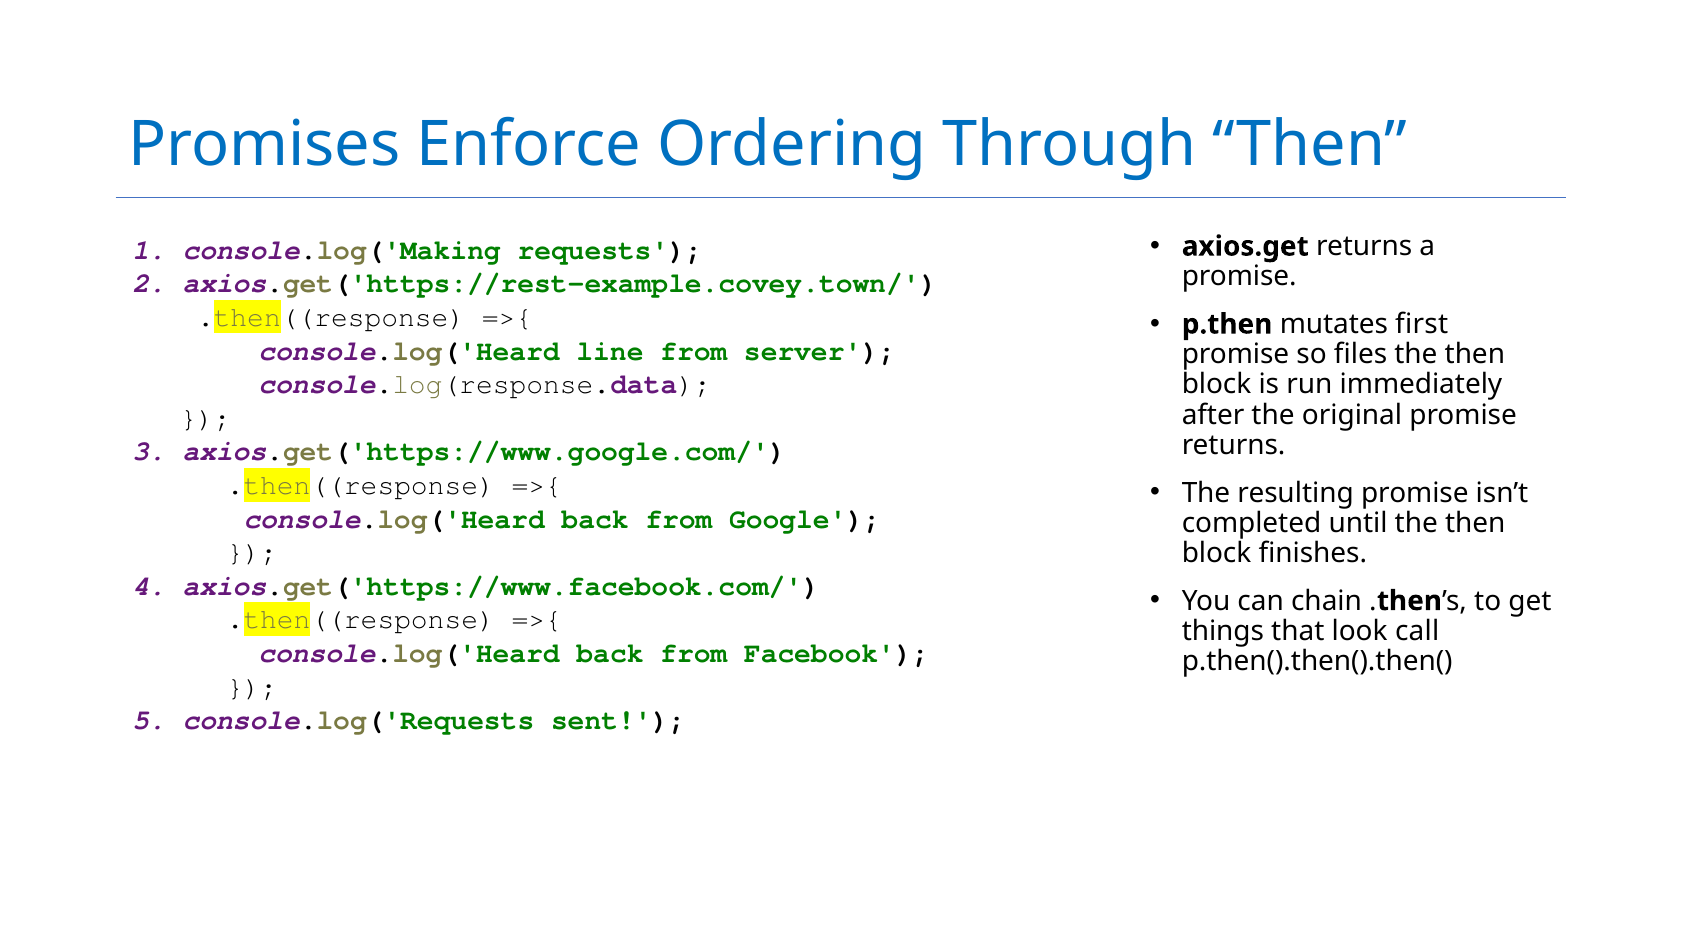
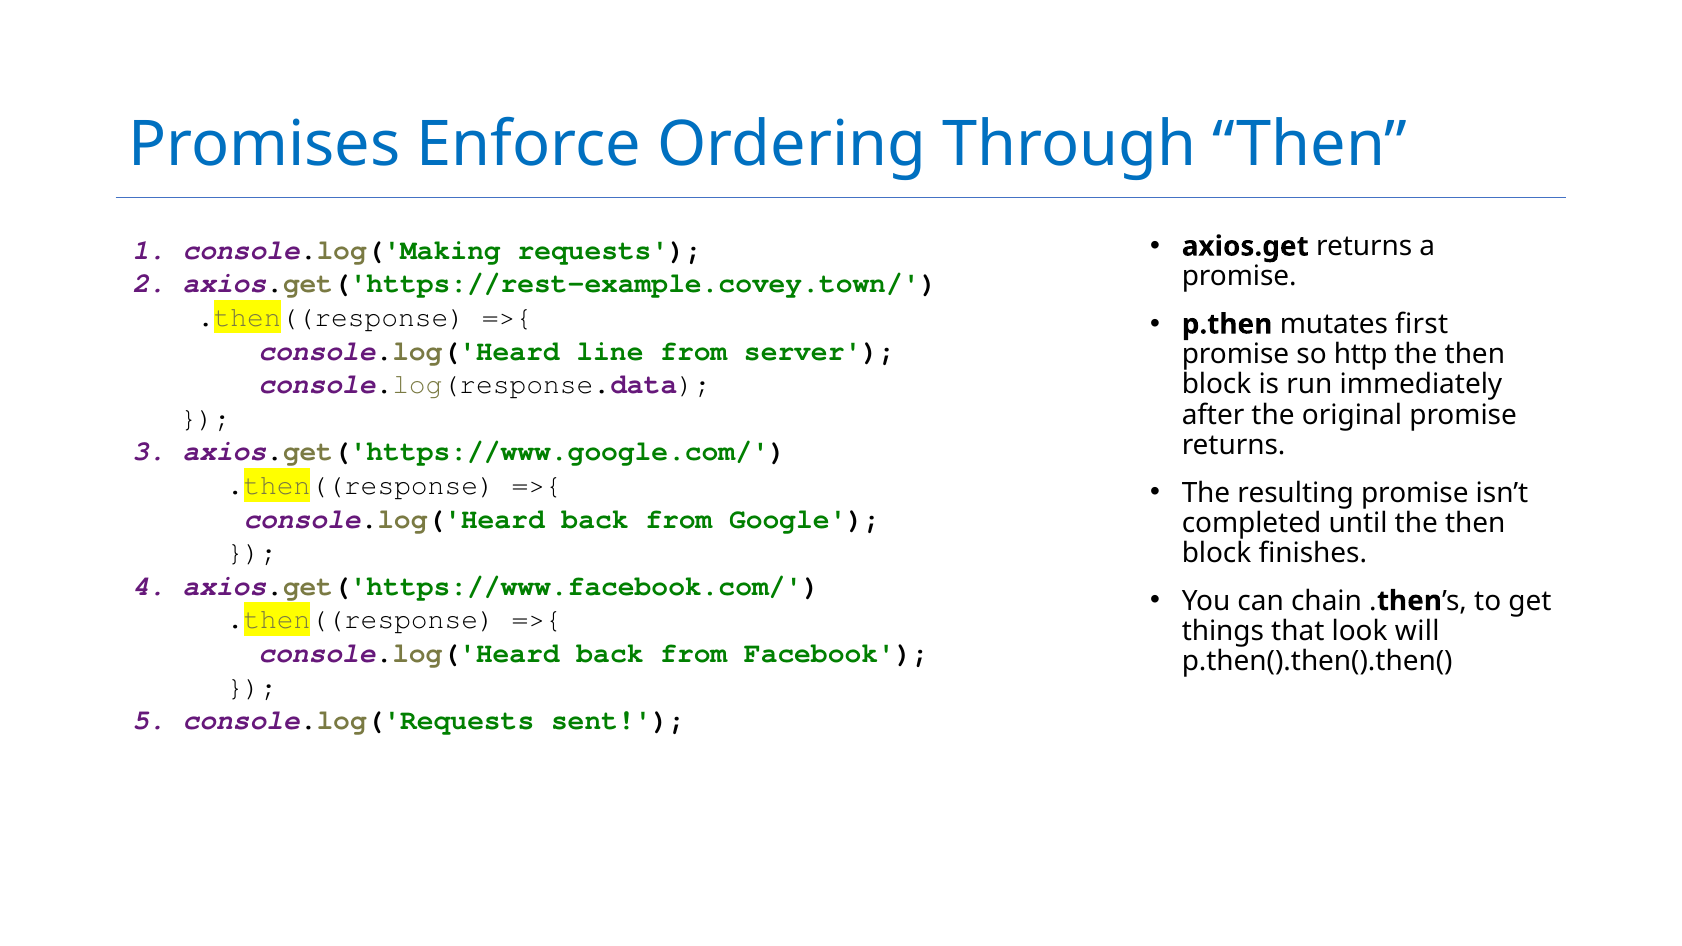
files: files -> http (1361, 355)
call: call -> will (1417, 631)
